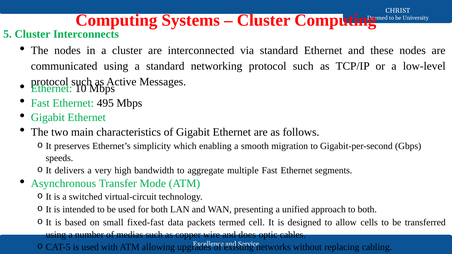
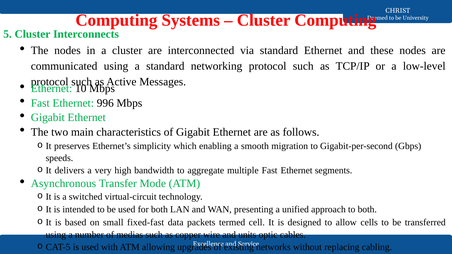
495: 495 -> 996 (105, 103)
does: does -> units (247, 235)
